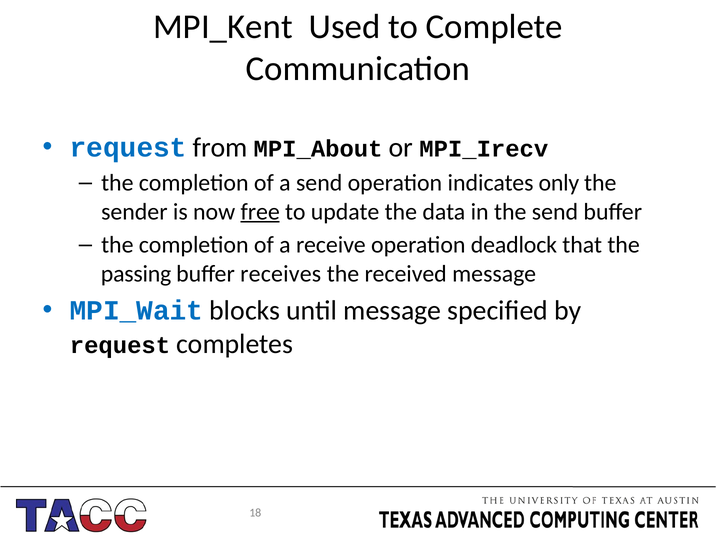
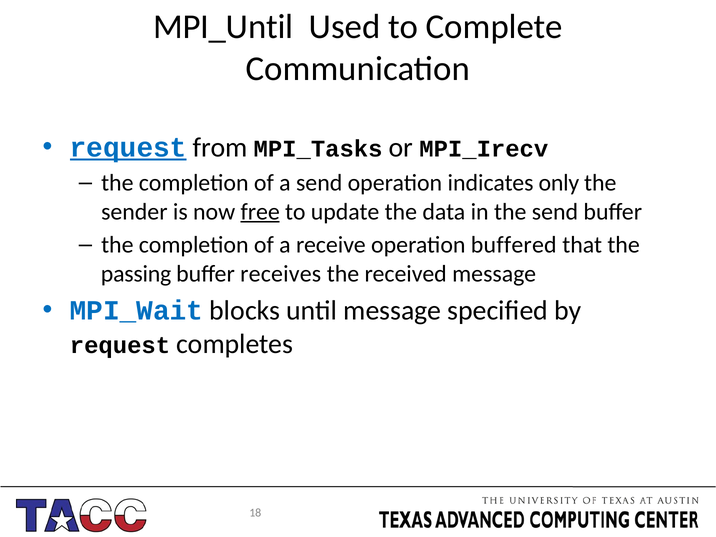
MPI_Kent: MPI_Kent -> MPI_Until (223, 27)
request underline: none -> present (128, 147)
MPI_About: MPI_About -> MPI_Tasks (318, 149)
deadlock: deadlock -> buffered (514, 245)
